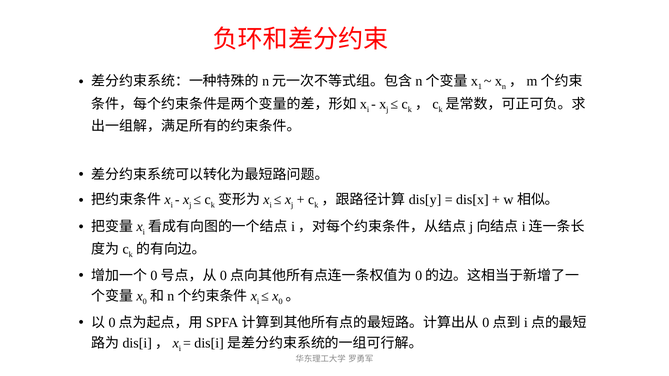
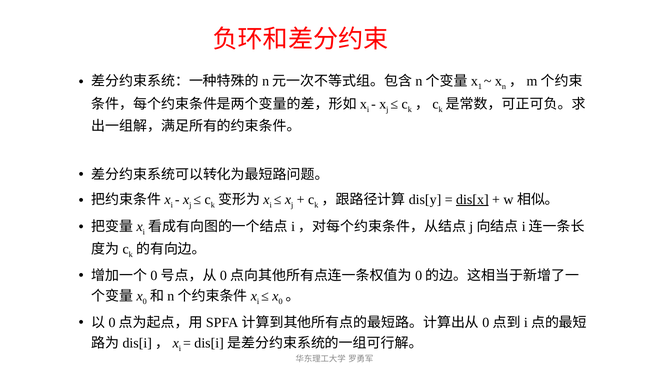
dis[x underline: none -> present (472, 200)
